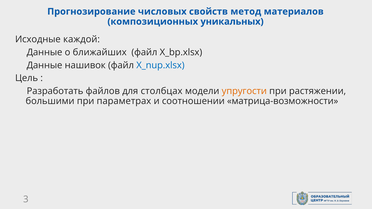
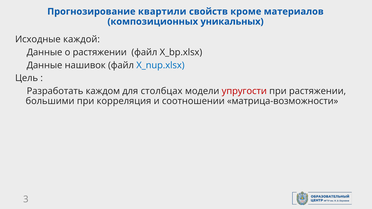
числовых: числовых -> квартили (162, 12)
метод: метод -> кроме (246, 12)
о ближайших: ближайших -> растяжении (100, 52)
файлов: файлов -> каждом (103, 91)
упругости colour: orange -> red (244, 91)
параметрах: параметрах -> корреляция (124, 101)
